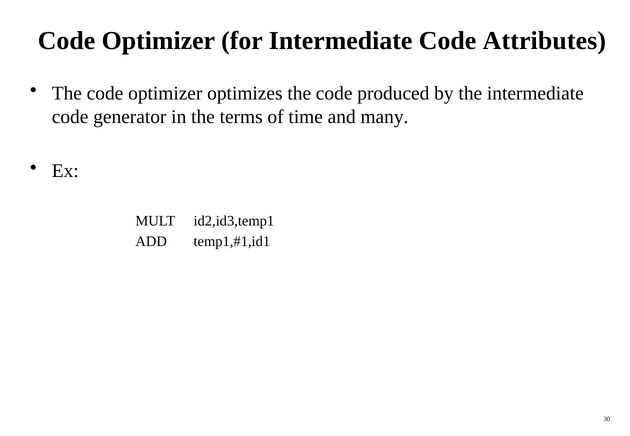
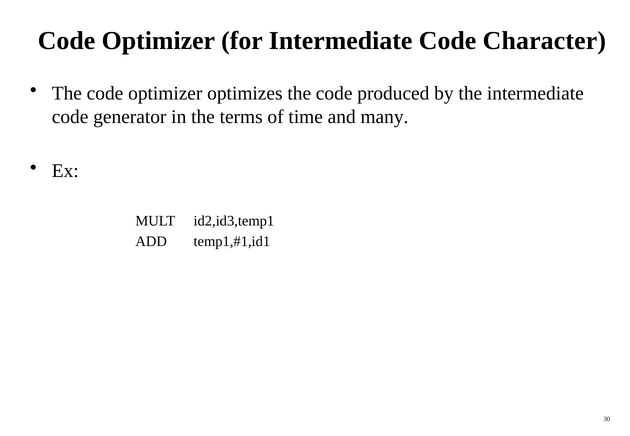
Attributes: Attributes -> Character (544, 41)
